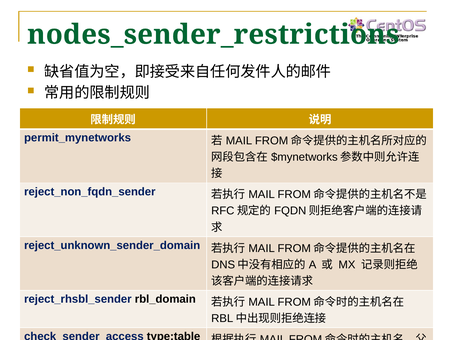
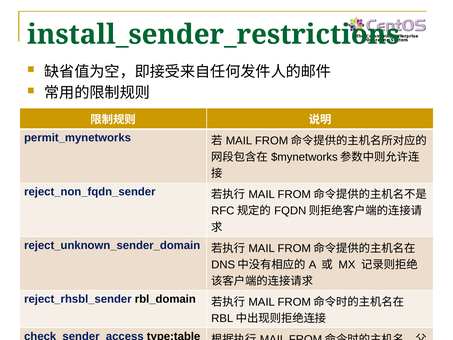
nodes_sender_restrictions: nodes_sender_restrictions -> install_sender_restrictions (213, 35)
